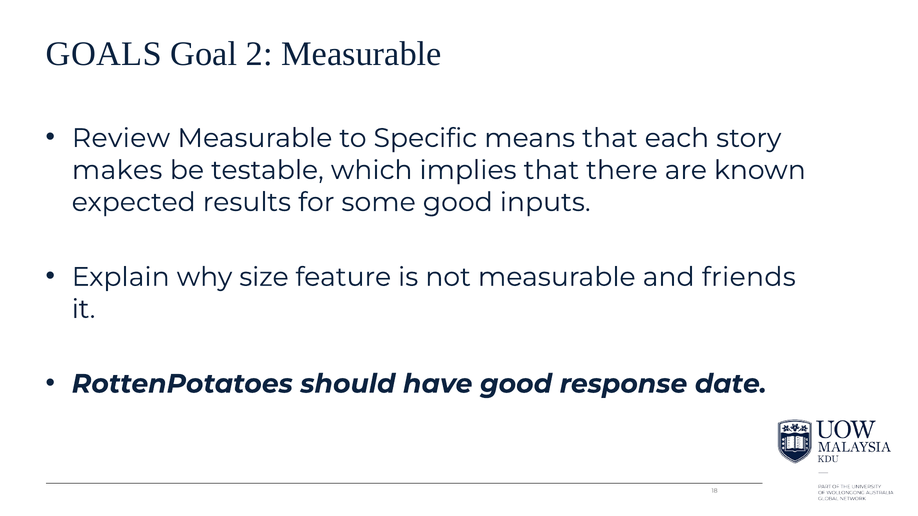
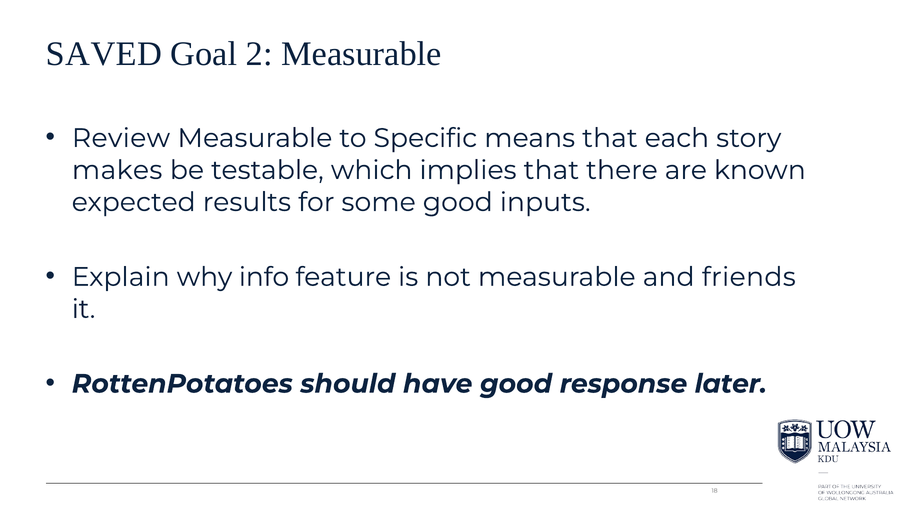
GOALS: GOALS -> SAVED (104, 54)
size: size -> info (264, 277)
date: date -> later (731, 384)
